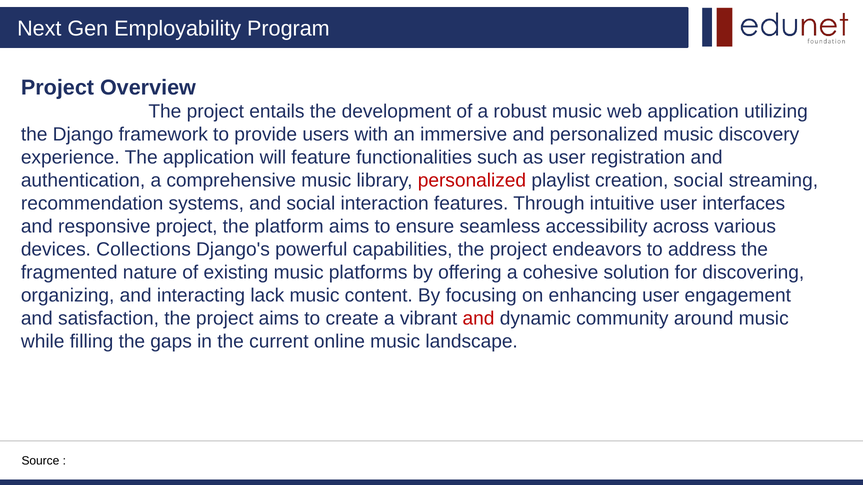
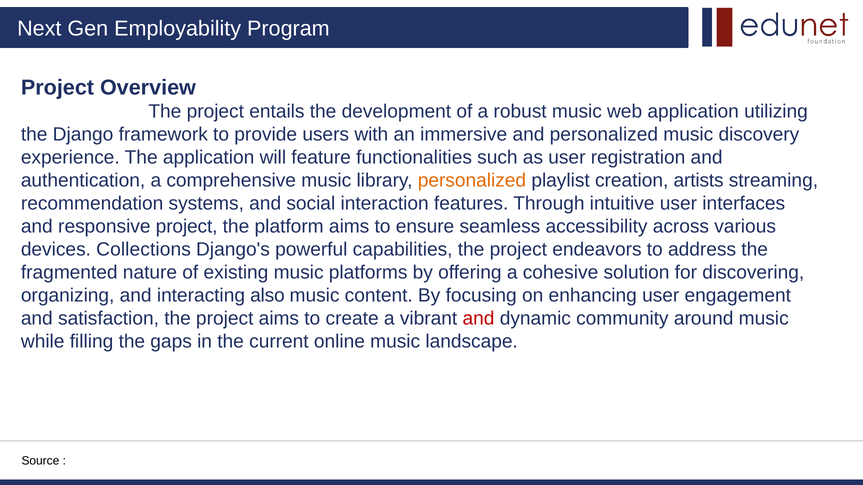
personalized colour: red -> orange (472, 181)
creation social: social -> artists (699, 181)
lack: lack -> also (267, 296)
